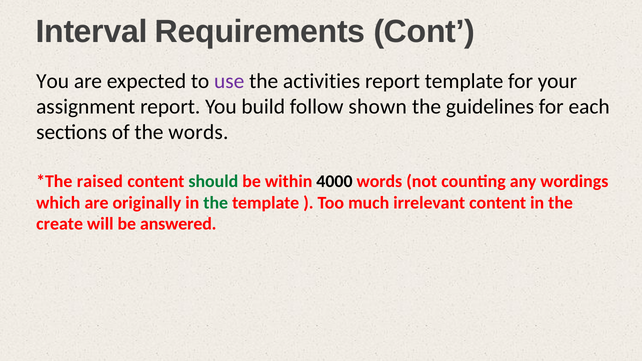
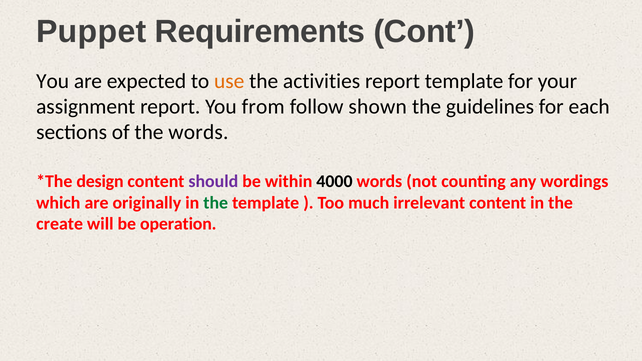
Interval: Interval -> Puppet (91, 32)
use colour: purple -> orange (229, 81)
build: build -> from (263, 107)
raised: raised -> design (100, 181)
should colour: green -> purple (213, 181)
answered: answered -> operation (178, 224)
